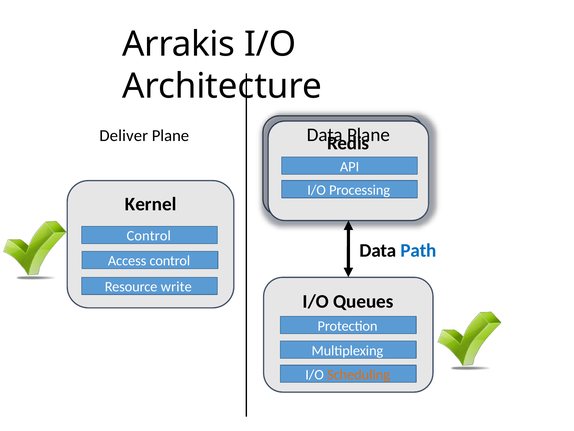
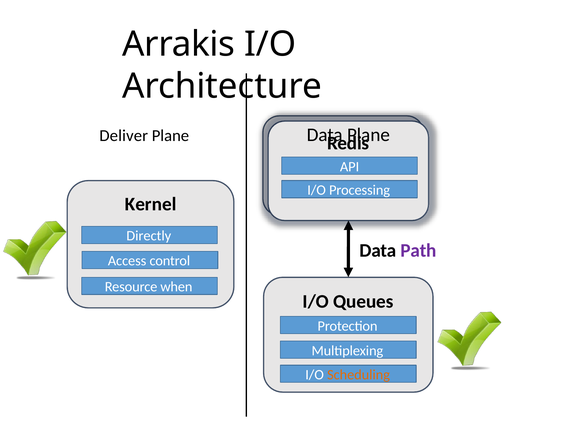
Control: Control -> Directly (149, 236)
Path colour: blue -> purple (418, 250)
write: write -> when (176, 286)
